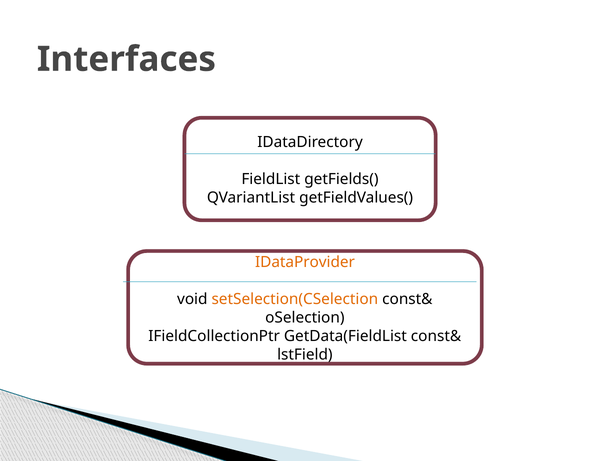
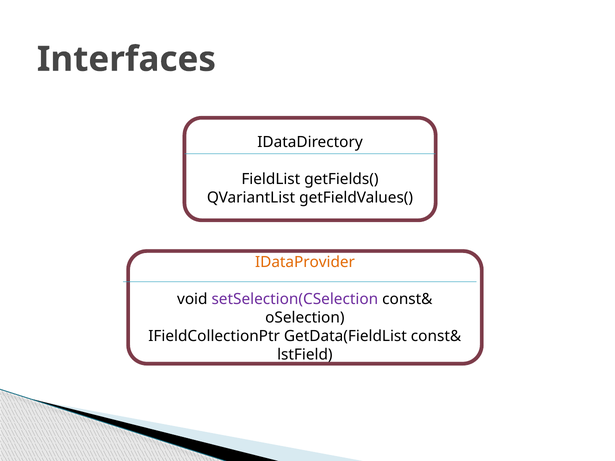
setSelection(CSelection colour: orange -> purple (295, 299)
